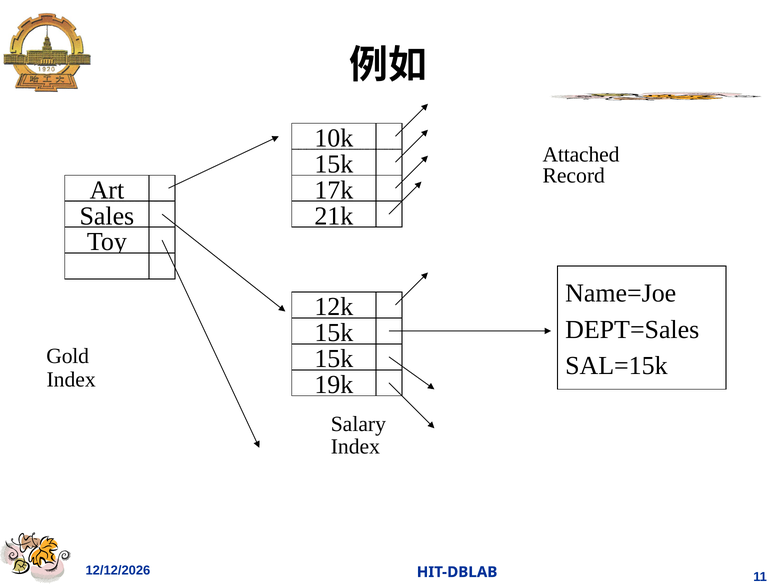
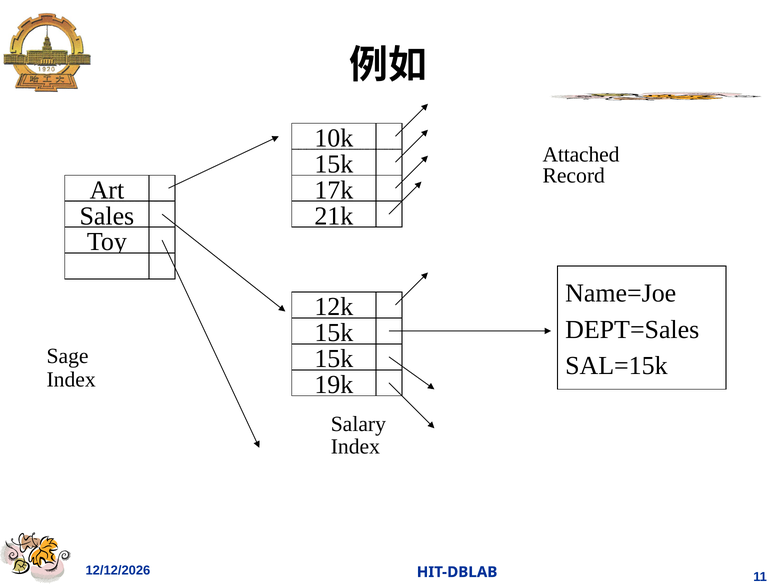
Gold: Gold -> Sage (68, 356)
